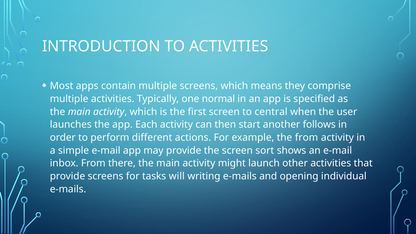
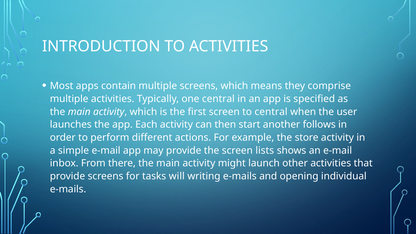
one normal: normal -> central (218, 99)
the from: from -> store (307, 138)
sort: sort -> lists (265, 150)
